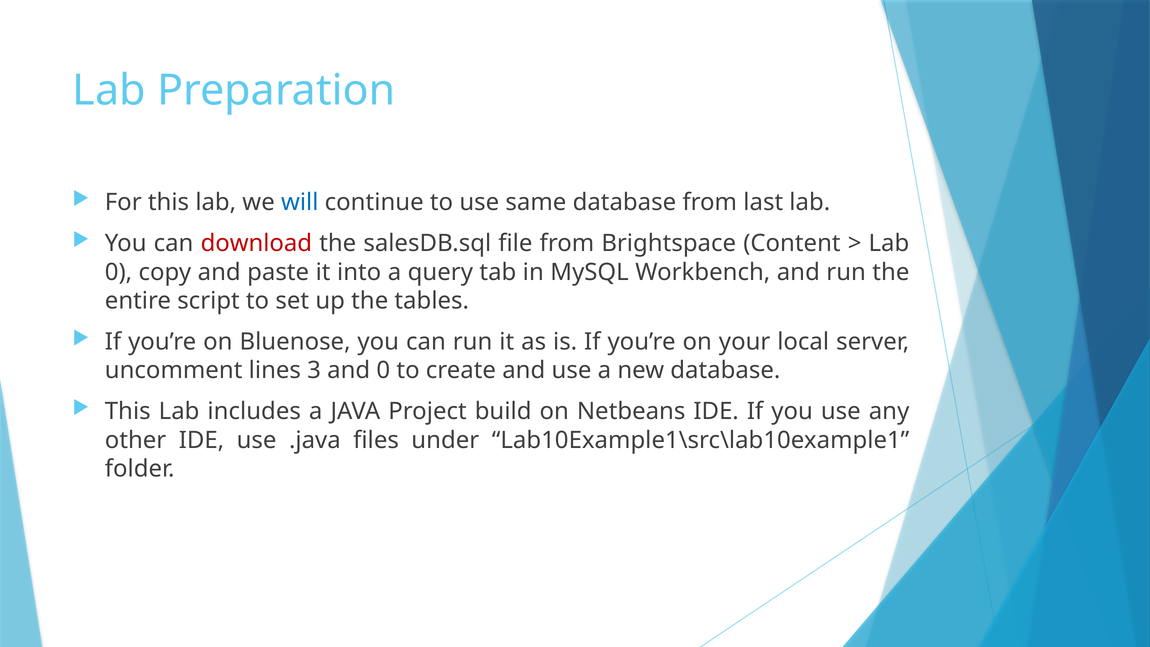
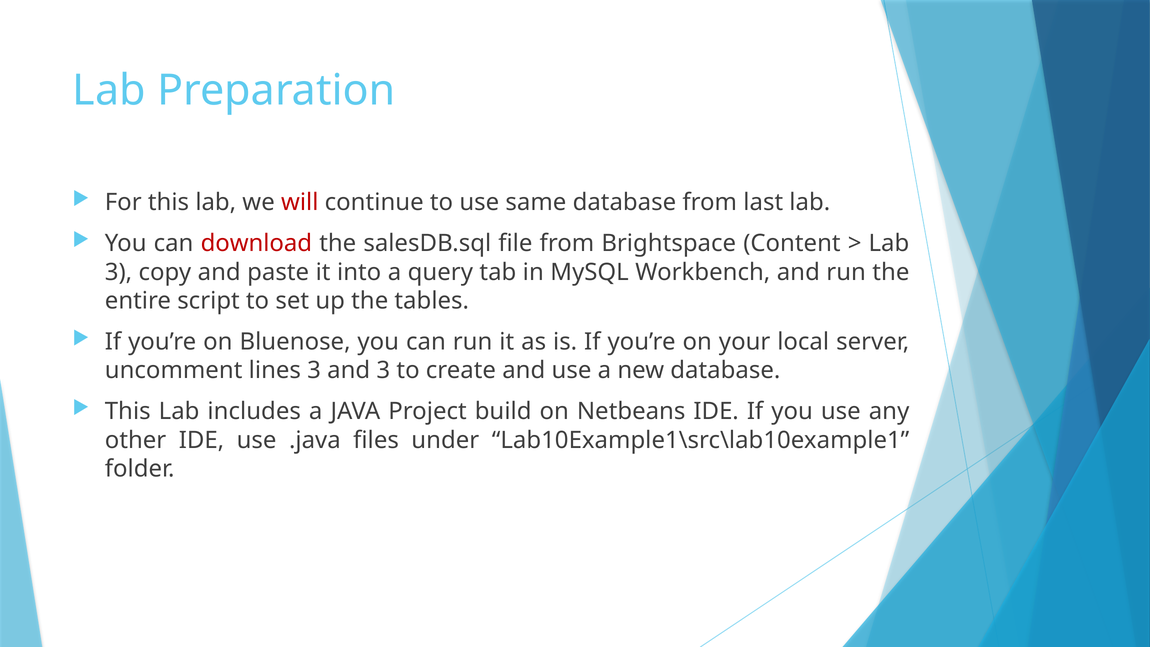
will colour: blue -> red (300, 202)
0: 0 -> 3 (119, 272)
and 0: 0 -> 3 (383, 370)
